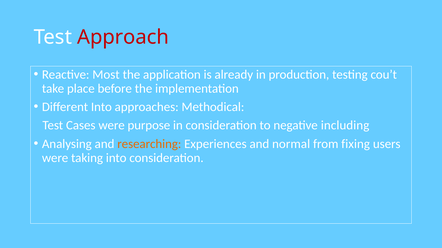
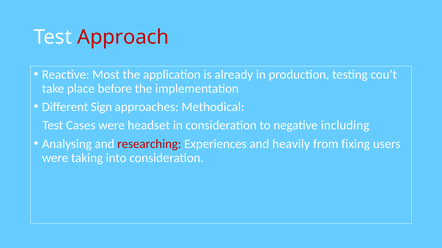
Different Into: Into -> Sign (101, 107)
purpose: purpose -> headset (149, 126)
researching colour: orange -> red (149, 144)
normal: normal -> heavily (291, 144)
